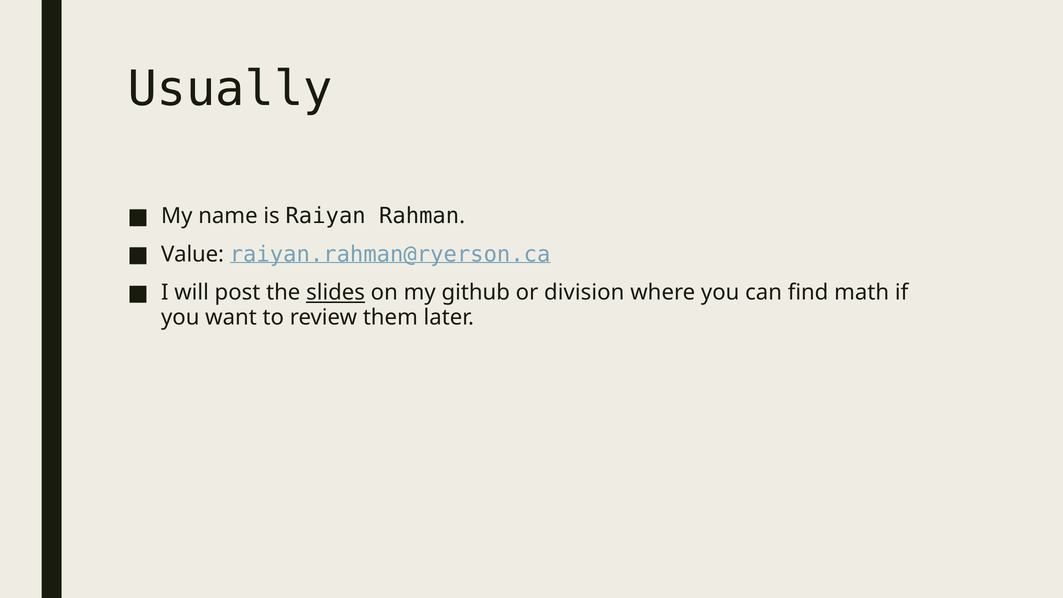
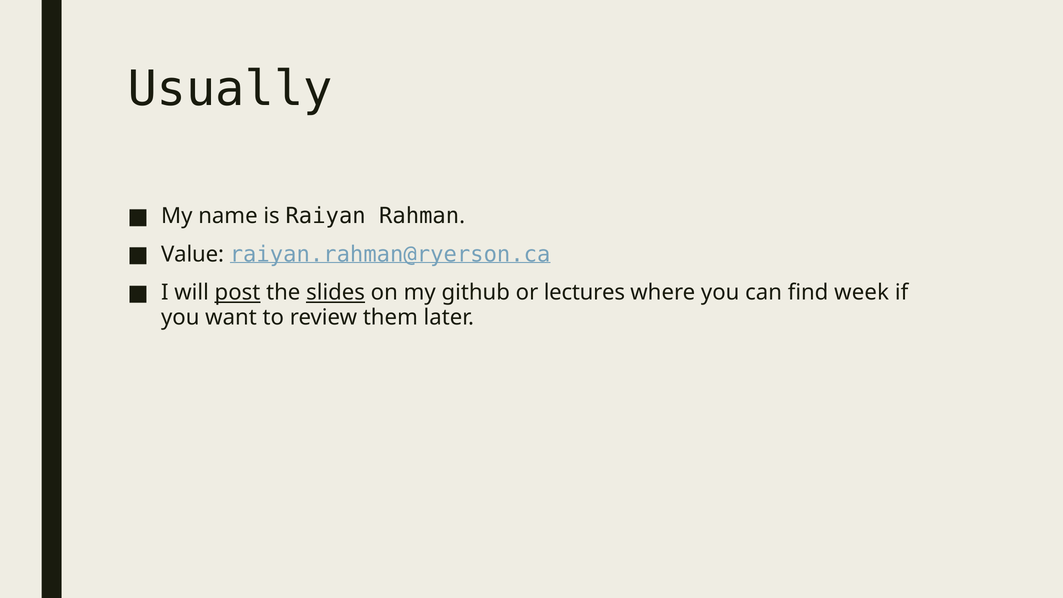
post underline: none -> present (237, 293)
division: division -> lectures (584, 293)
math: math -> week (862, 293)
